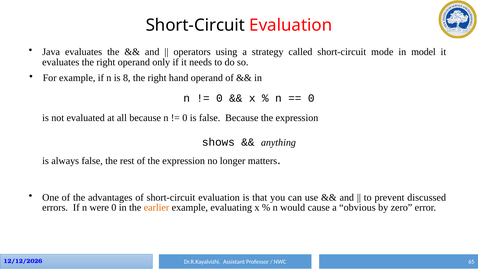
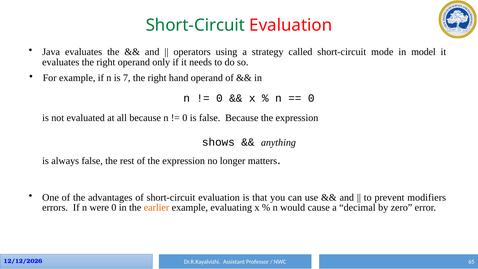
Short-Circuit colour: black -> green (195, 25)
8: 8 -> 7 (127, 78)
discussed: discussed -> modifiers (427, 197)
obvious: obvious -> decimal (357, 207)
